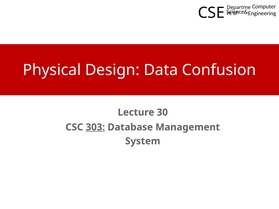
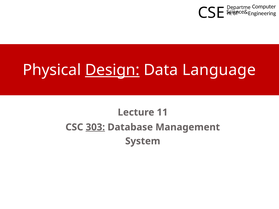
Design underline: none -> present (112, 70)
Confusion: Confusion -> Language (219, 70)
30: 30 -> 11 (162, 112)
